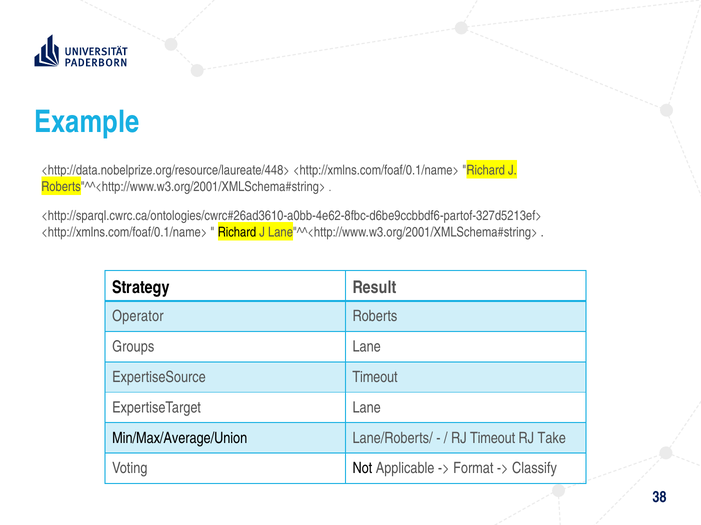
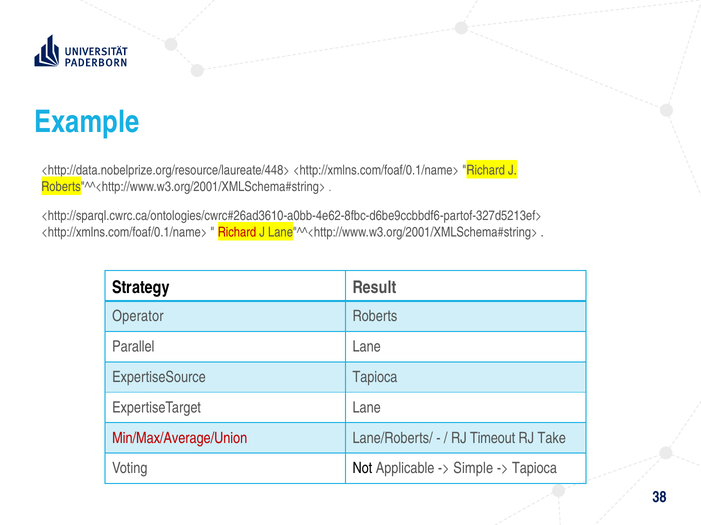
Richard colour: black -> red (237, 233)
Groups: Groups -> Parallel (133, 347)
ExpertiseSource Timeout: Timeout -> Tapioca (375, 378)
Min/Max/Average/Union colour: black -> red (180, 439)
Format: Format -> Simple (473, 469)
Classify: Classify -> Tapioca (535, 469)
